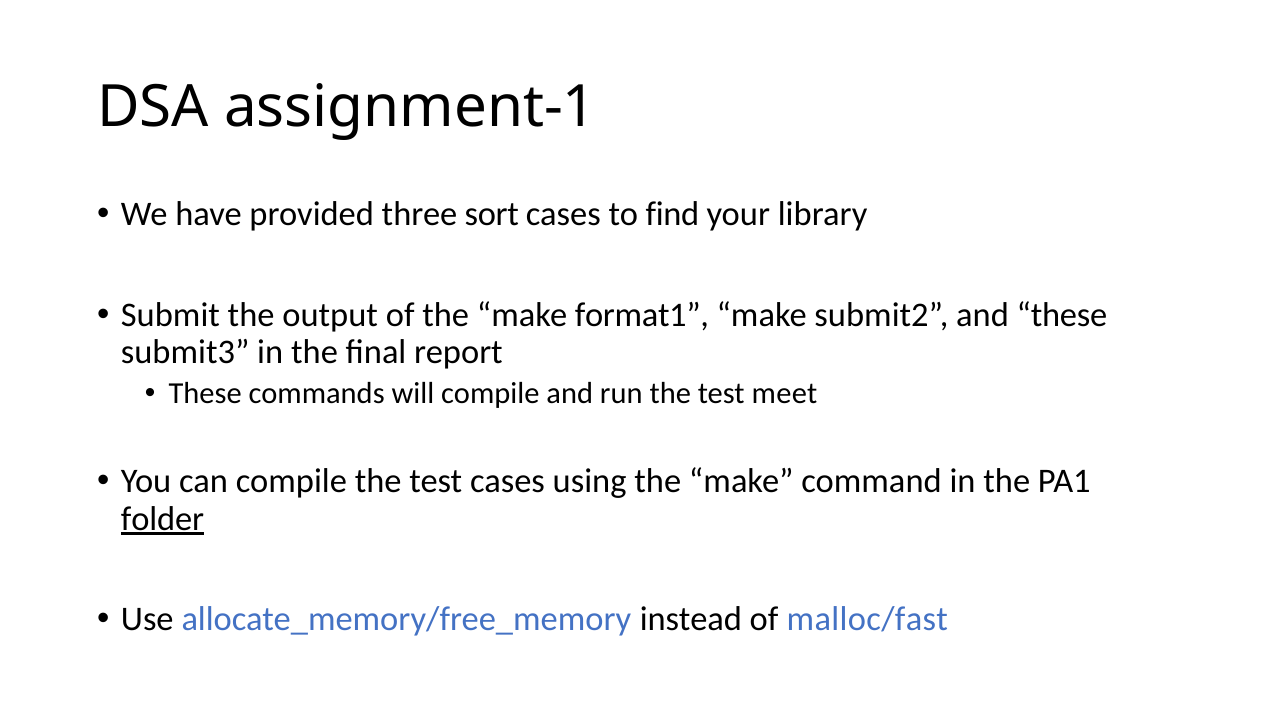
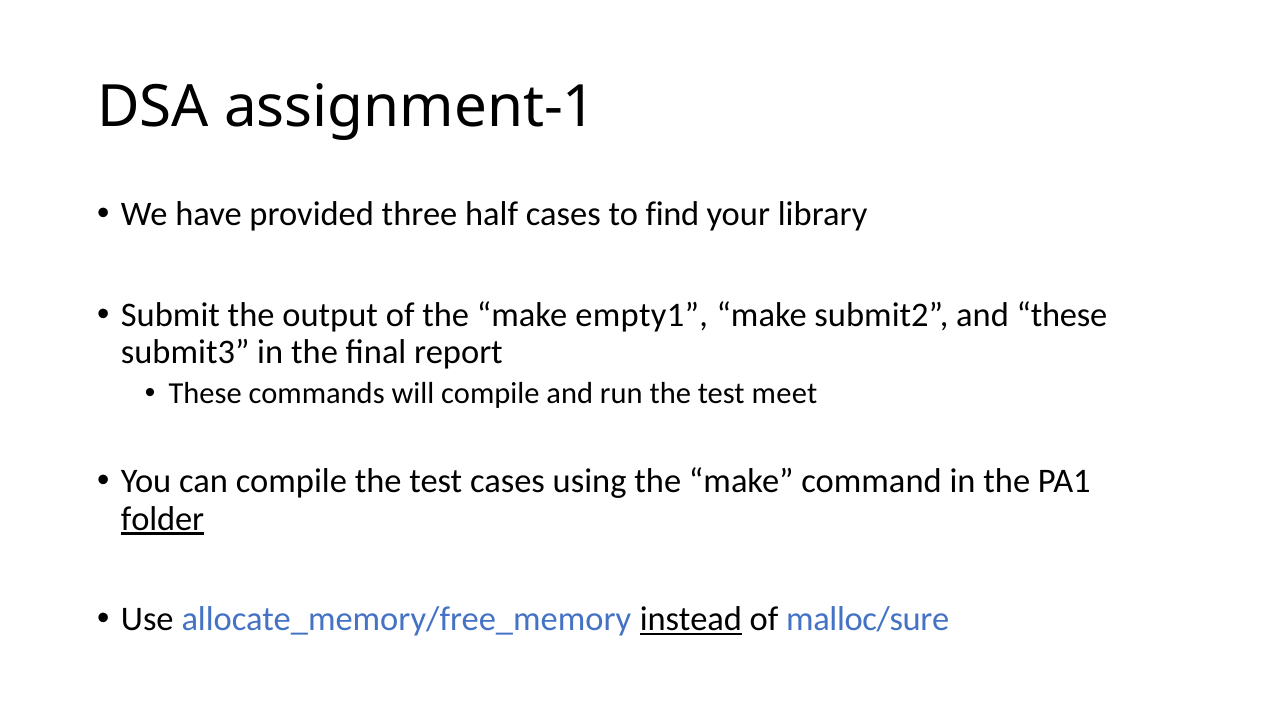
sort: sort -> half (492, 214)
format1: format1 -> empty1 (642, 315)
instead underline: none -> present (691, 620)
malloc/fast: malloc/fast -> malloc/sure (868, 620)
